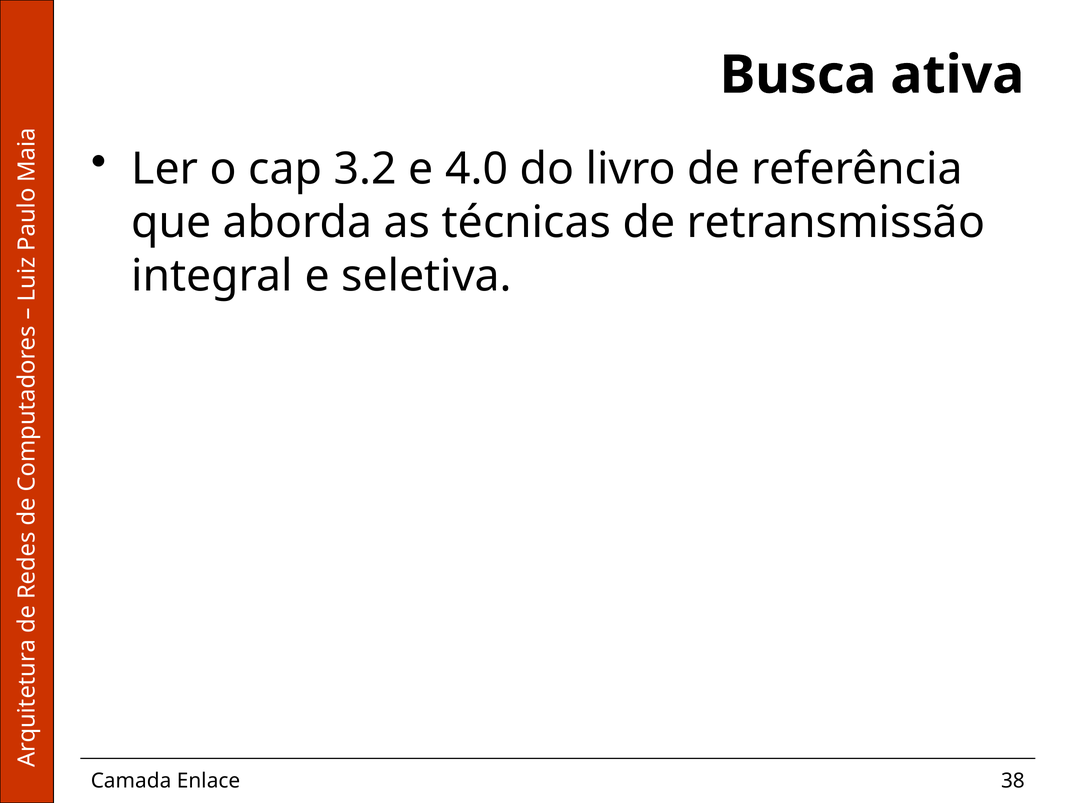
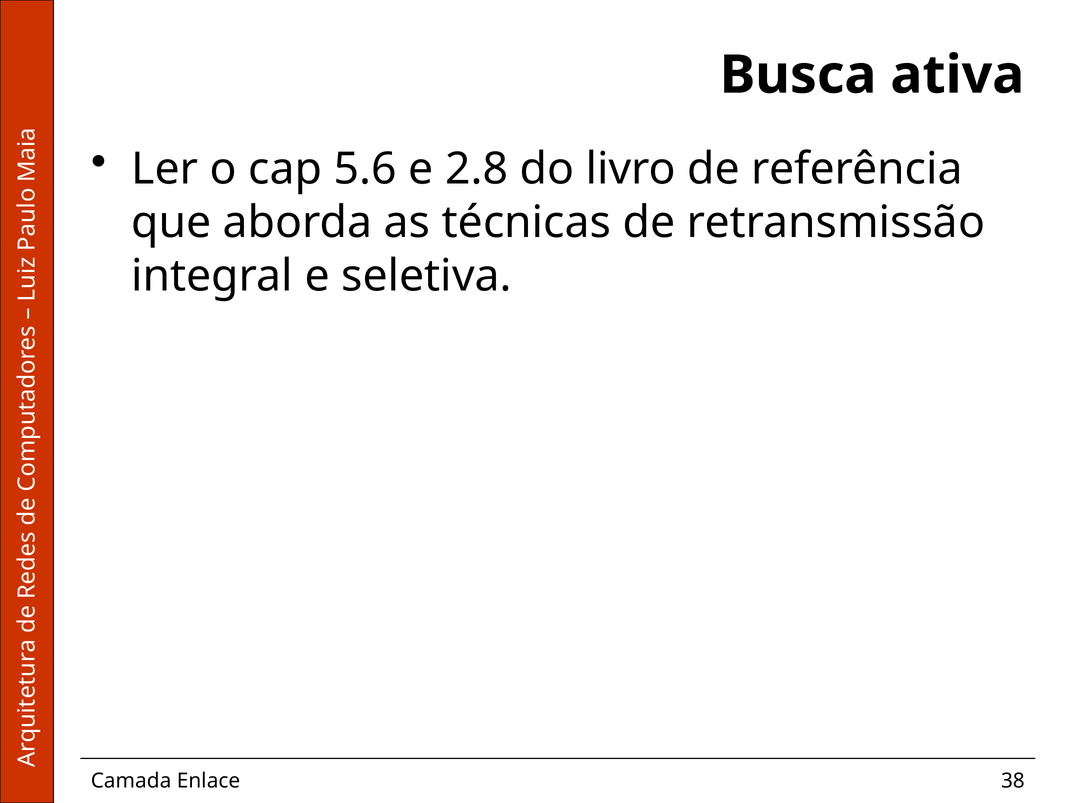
3.2: 3.2 -> 5.6 (365, 169)
4.0: 4.0 -> 2.8 (477, 169)
